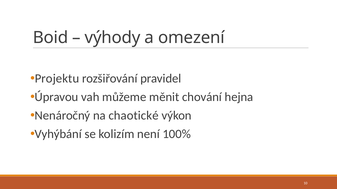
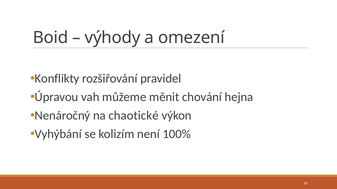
Projektu: Projektu -> Konflikty (57, 79)
